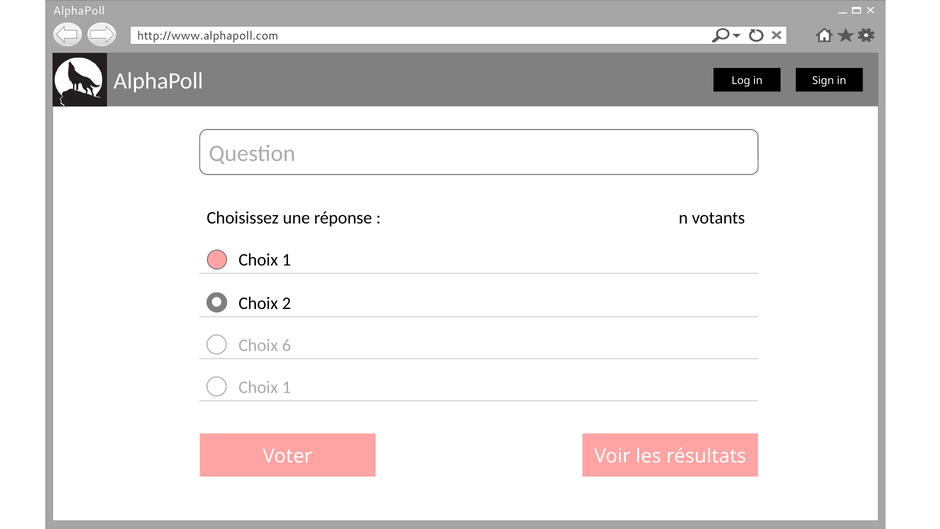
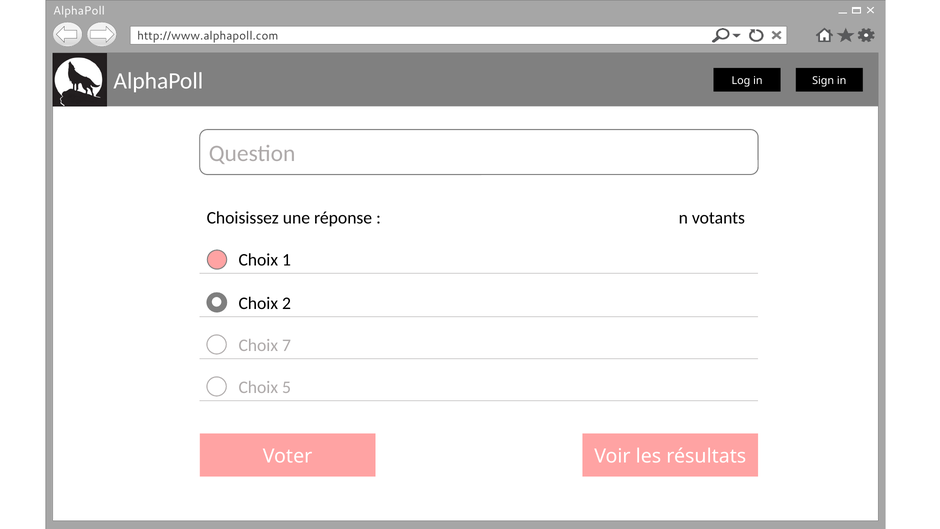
6: 6 -> 7 (287, 345)
1: 1 -> 5 (287, 387)
